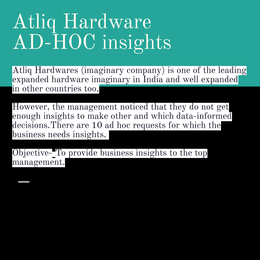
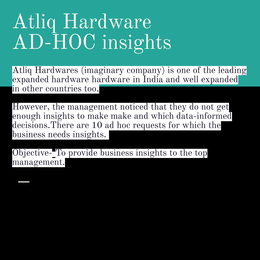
hardware imaginary: imaginary -> hardware (111, 79)
make other: other -> make (121, 116)
